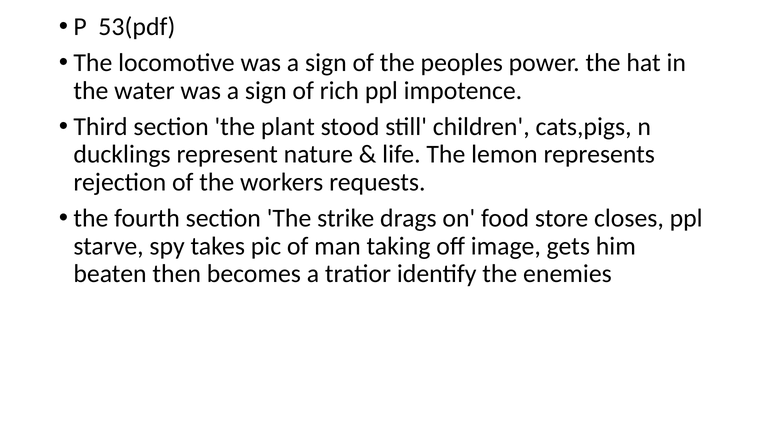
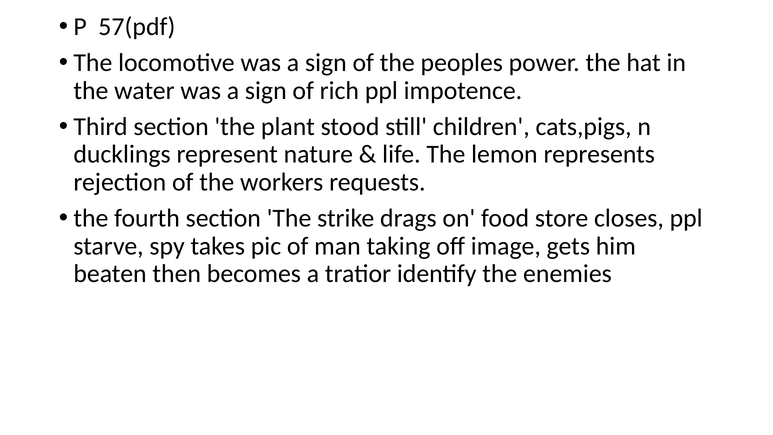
53(pdf: 53(pdf -> 57(pdf (137, 27)
